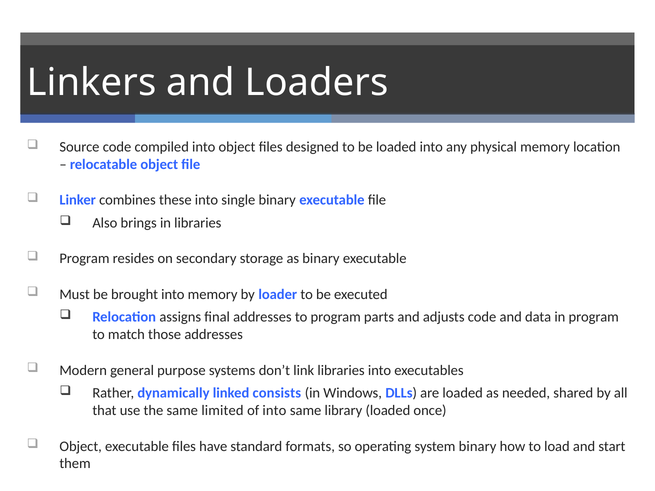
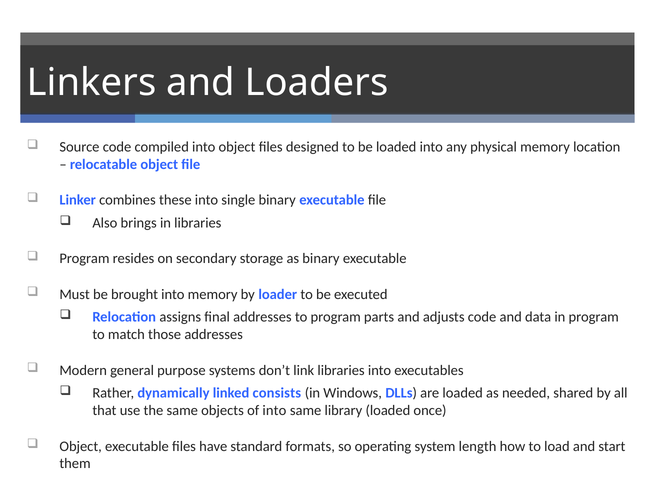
limited: limited -> objects (223, 411)
system binary: binary -> length (478, 446)
